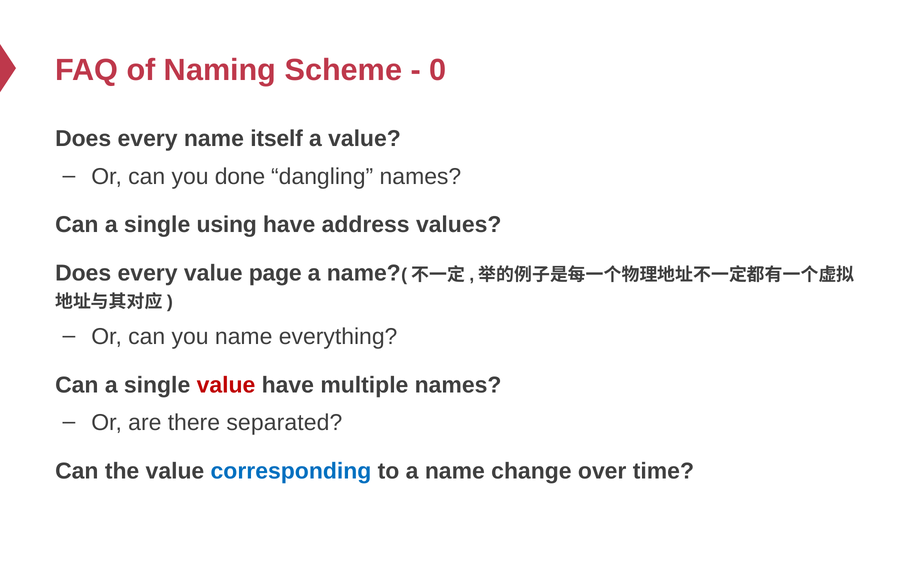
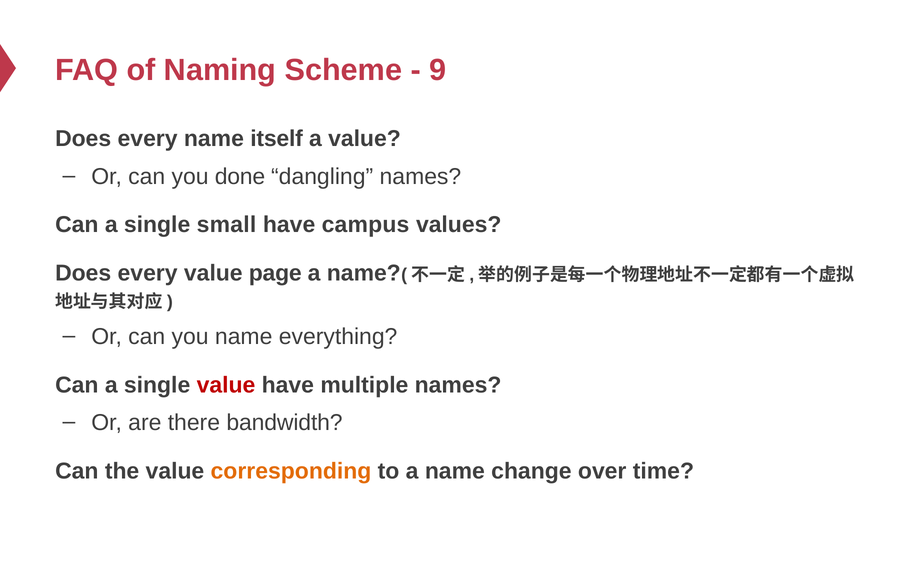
0: 0 -> 9 (438, 70)
using: using -> small (226, 225)
address: address -> campus (366, 225)
separated: separated -> bandwidth (285, 423)
corresponding colour: blue -> orange (291, 471)
